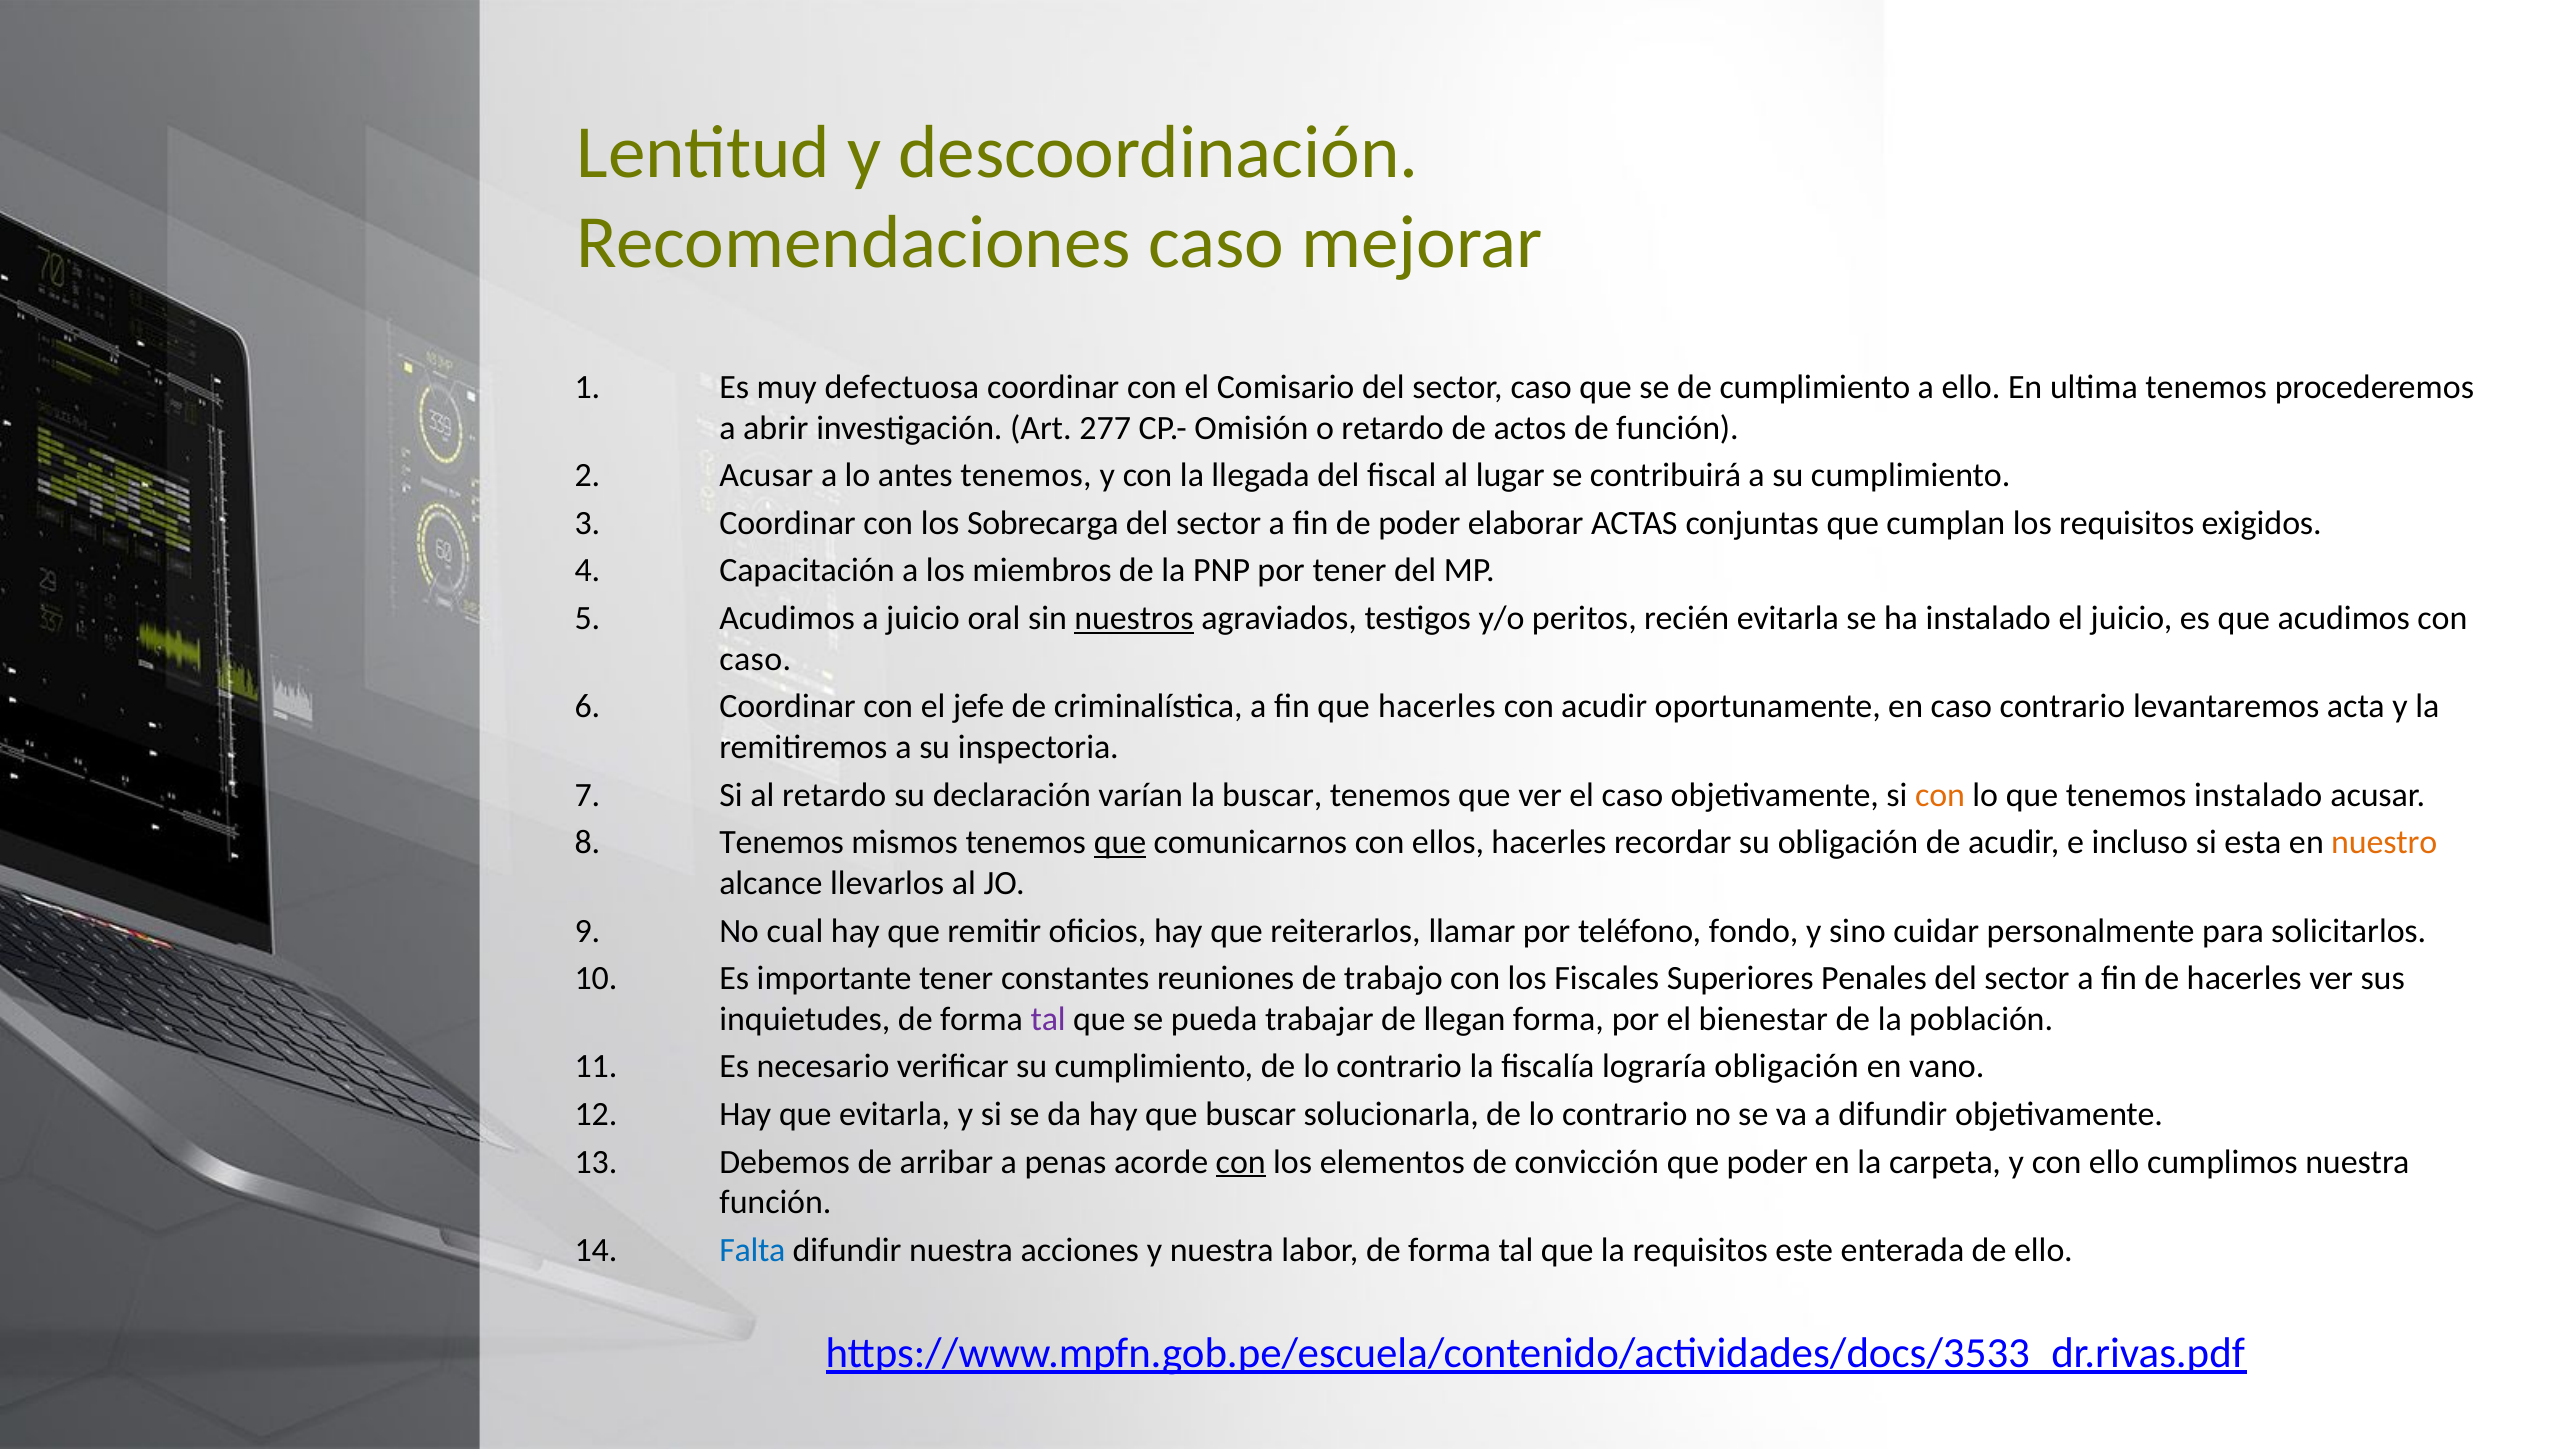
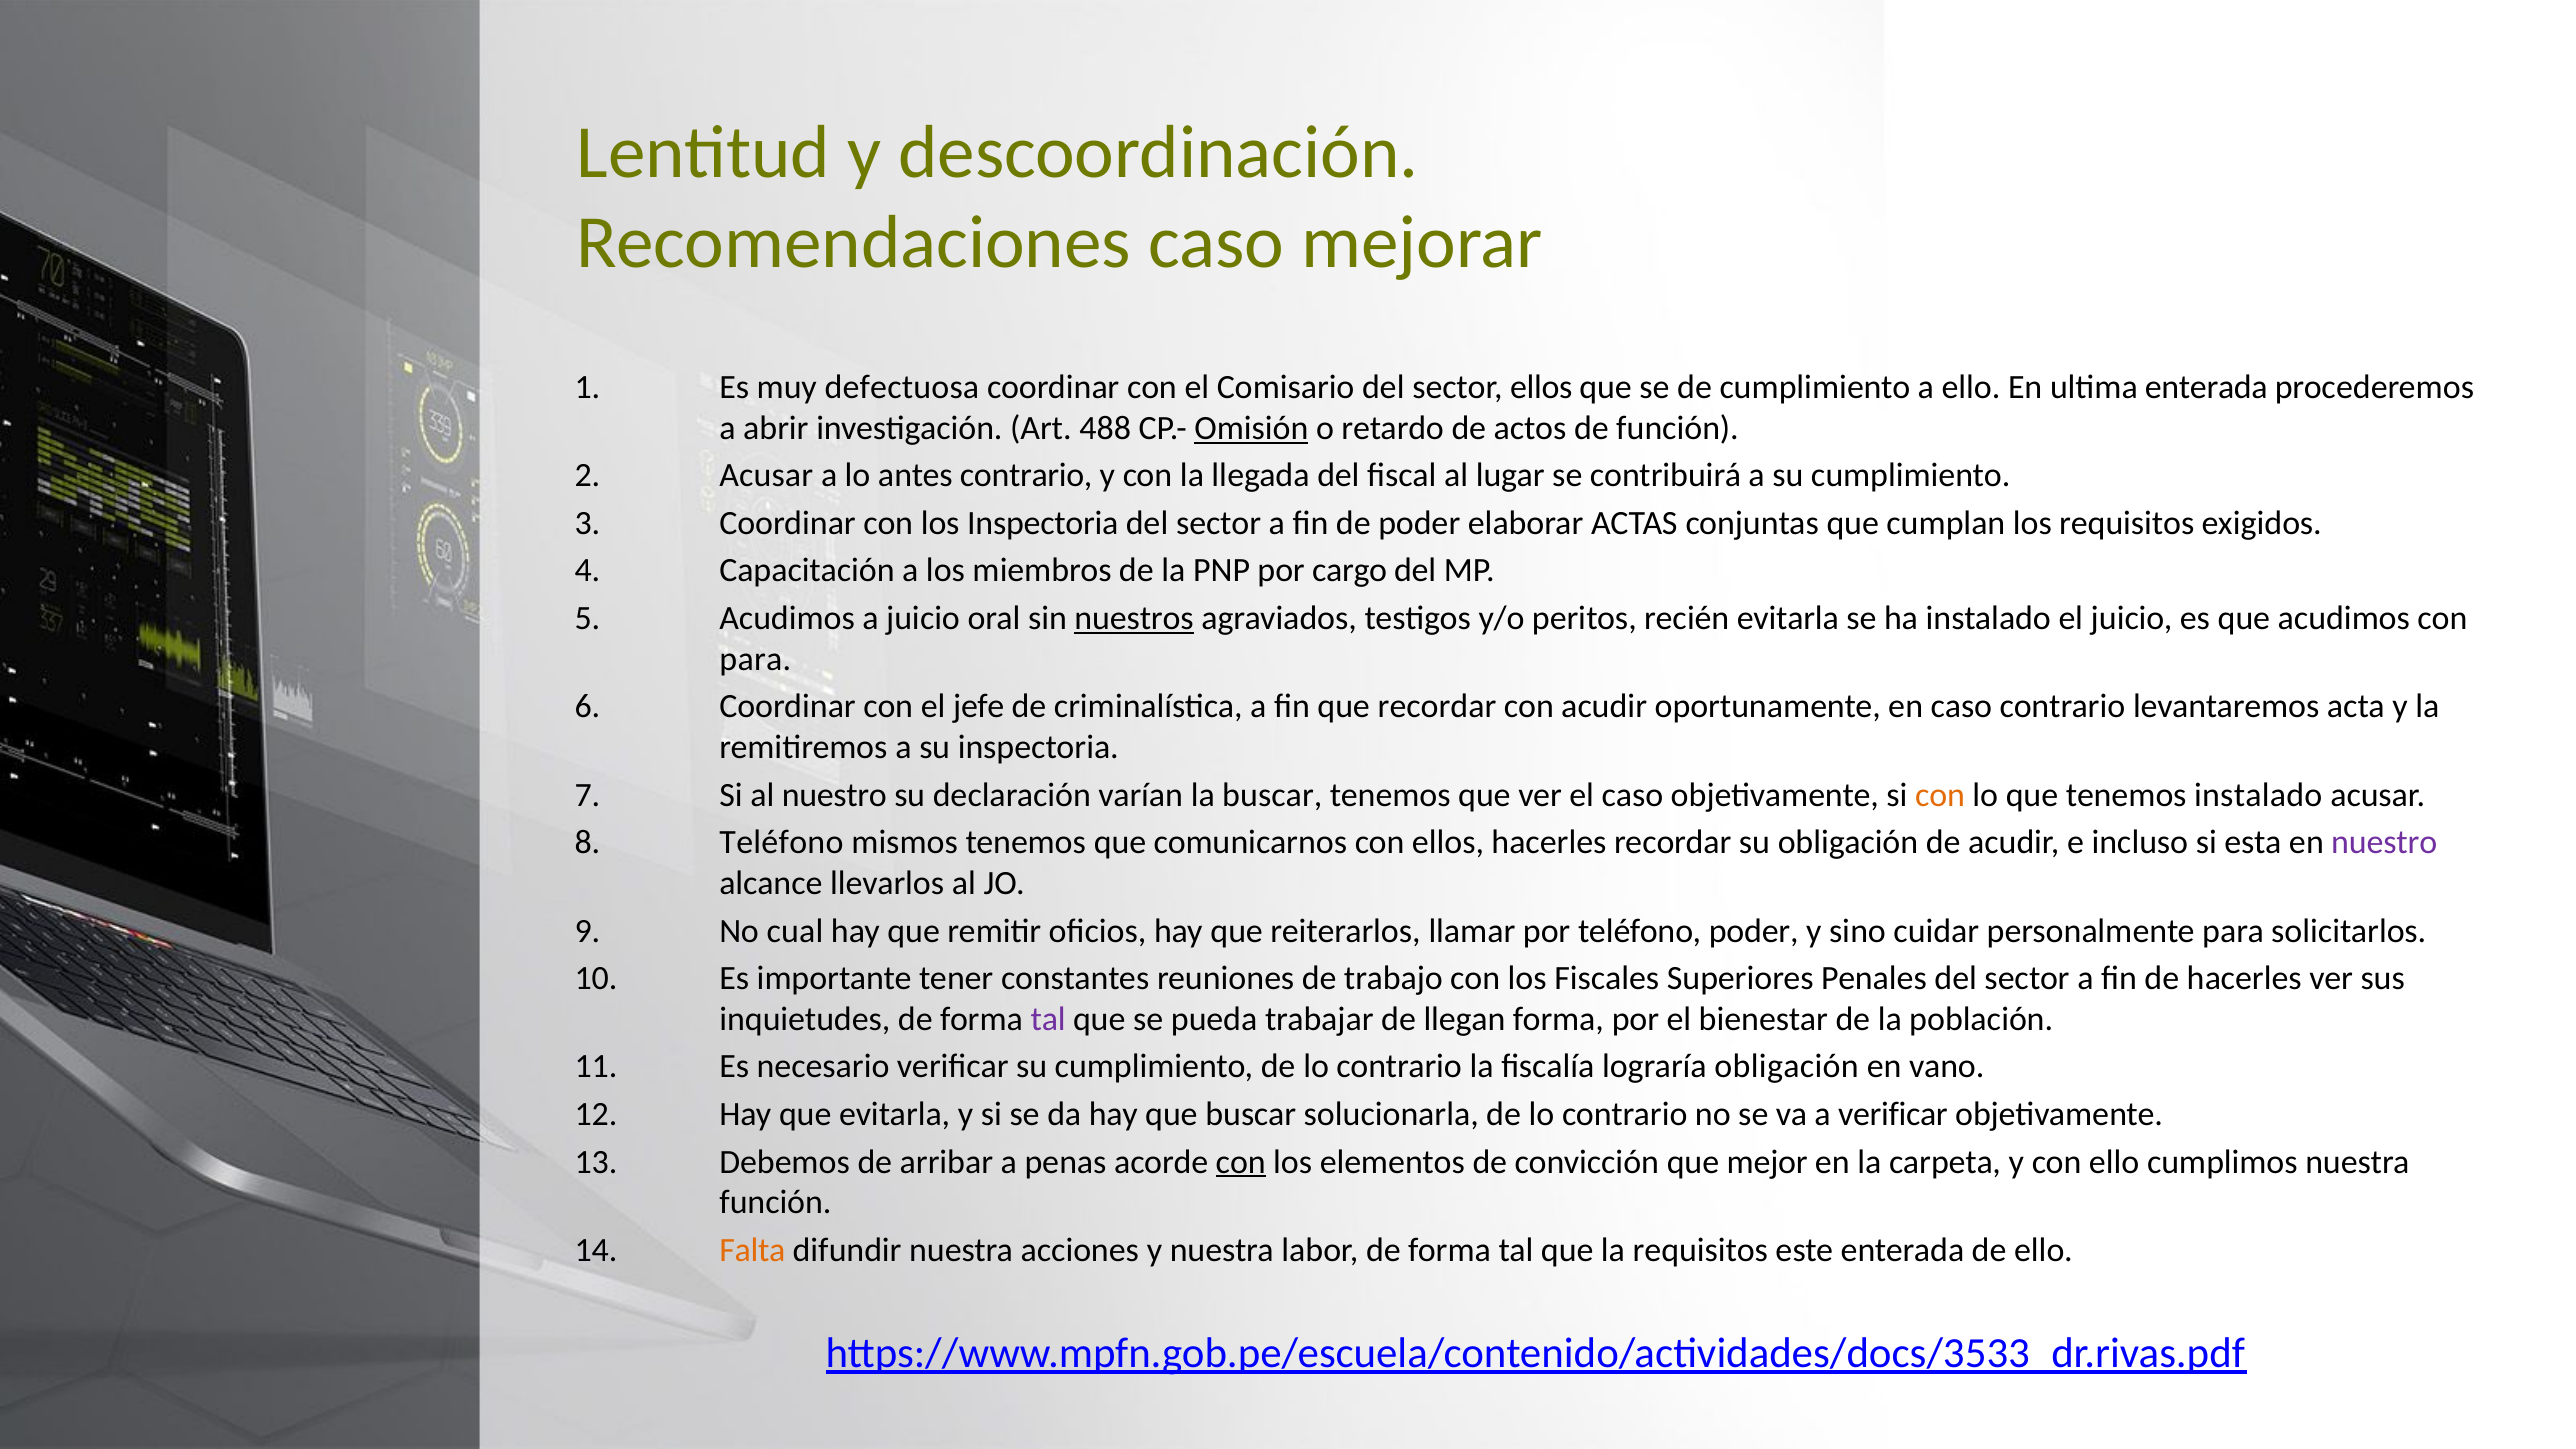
sector caso: caso -> ellos (1541, 387)
ultima tenemos: tenemos -> enterada (2206, 387)
277: 277 -> 488 (1105, 428)
Omisión underline: none -> present (1251, 428)
antes tenemos: tenemos -> contrario (1026, 476)
los Sobrecarga: Sobrecarga -> Inspectoria (1043, 523)
por tener: tener -> cargo (1350, 571)
caso: caso -> para (755, 659)
que hacerles: hacerles -> recordar (1437, 707)
al retardo: retardo -> nuestro (834, 795)
Tenemos: Tenemos -> Teléfono (781, 843)
que underline: present -> none (1120, 843)
nuestro colour: orange -> purple (2384, 843)
teléfono fondo: fondo -> poder (1754, 931)
a difundir: difundir -> verificar (1893, 1114)
que poder: poder -> mejor (1767, 1162)
Falta colour: blue -> orange (752, 1250)
